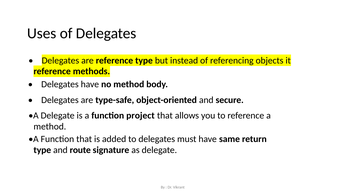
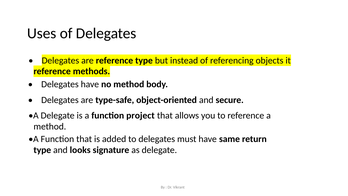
route: route -> looks (80, 150)
